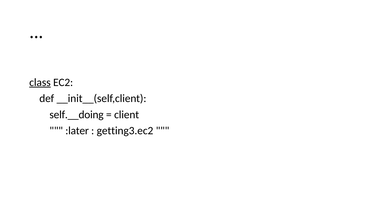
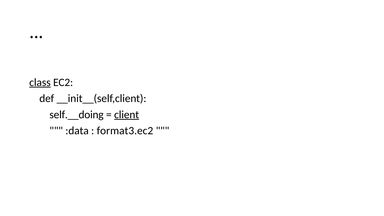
client underline: none -> present (127, 115)
:later: :later -> :data (77, 131)
getting3.ec2: getting3.ec2 -> format3.ec2 (125, 131)
